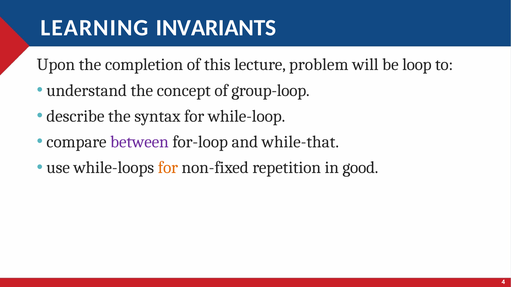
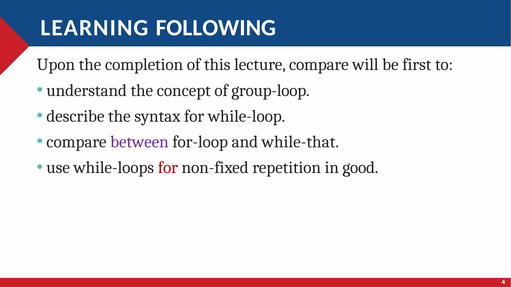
INVARIANTS: INVARIANTS -> FOLLOWING (216, 28)
lecture problem: problem -> compare (319, 65)
loop: loop -> first (417, 65)
for colour: orange -> red (168, 168)
